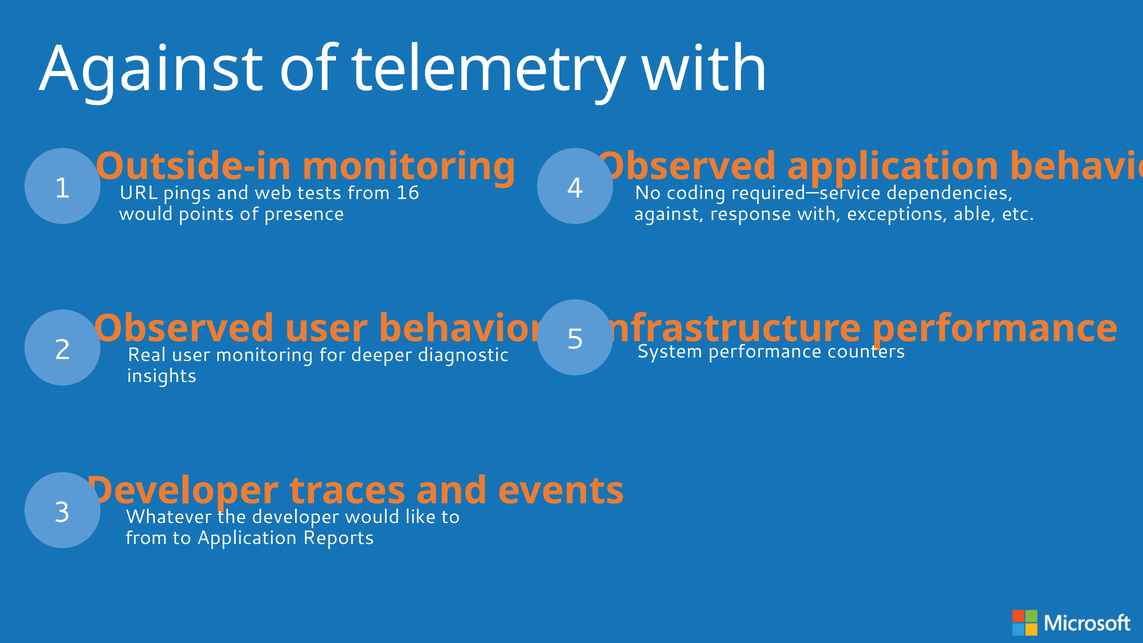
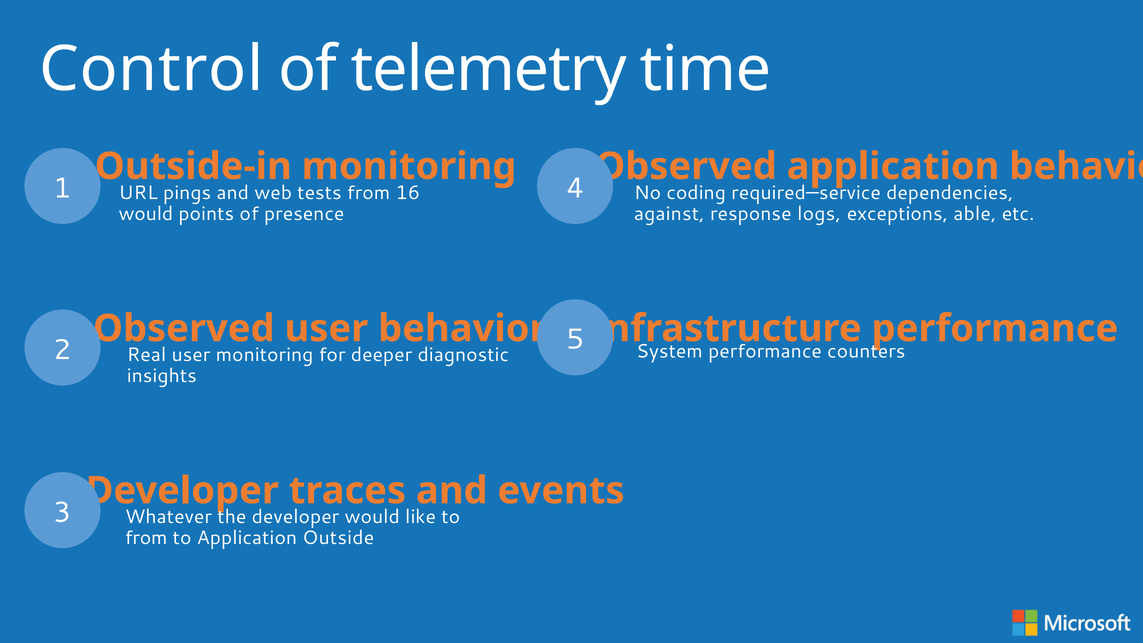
Against: Against -> Control (151, 70)
telemetry with: with -> time (706, 70)
response with: with -> logs (819, 214)
Reports: Reports -> Outside (338, 538)
